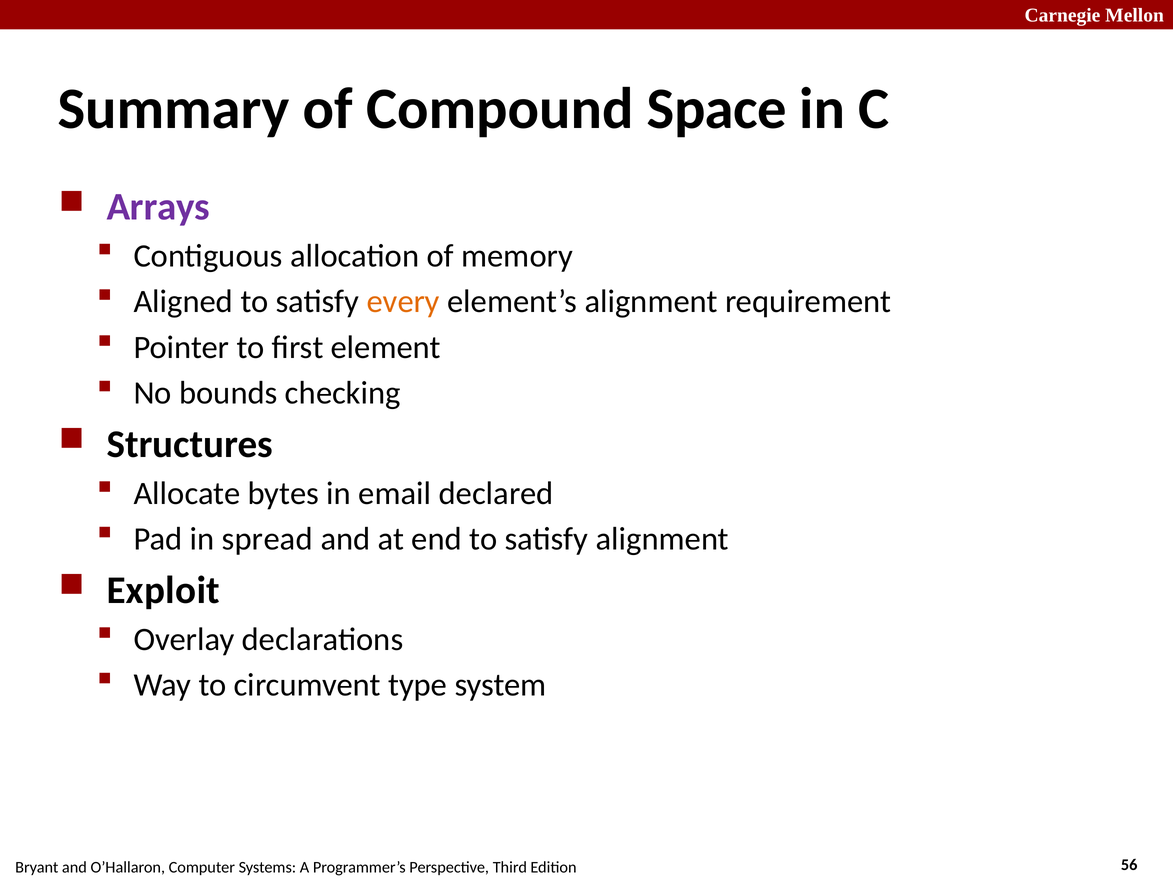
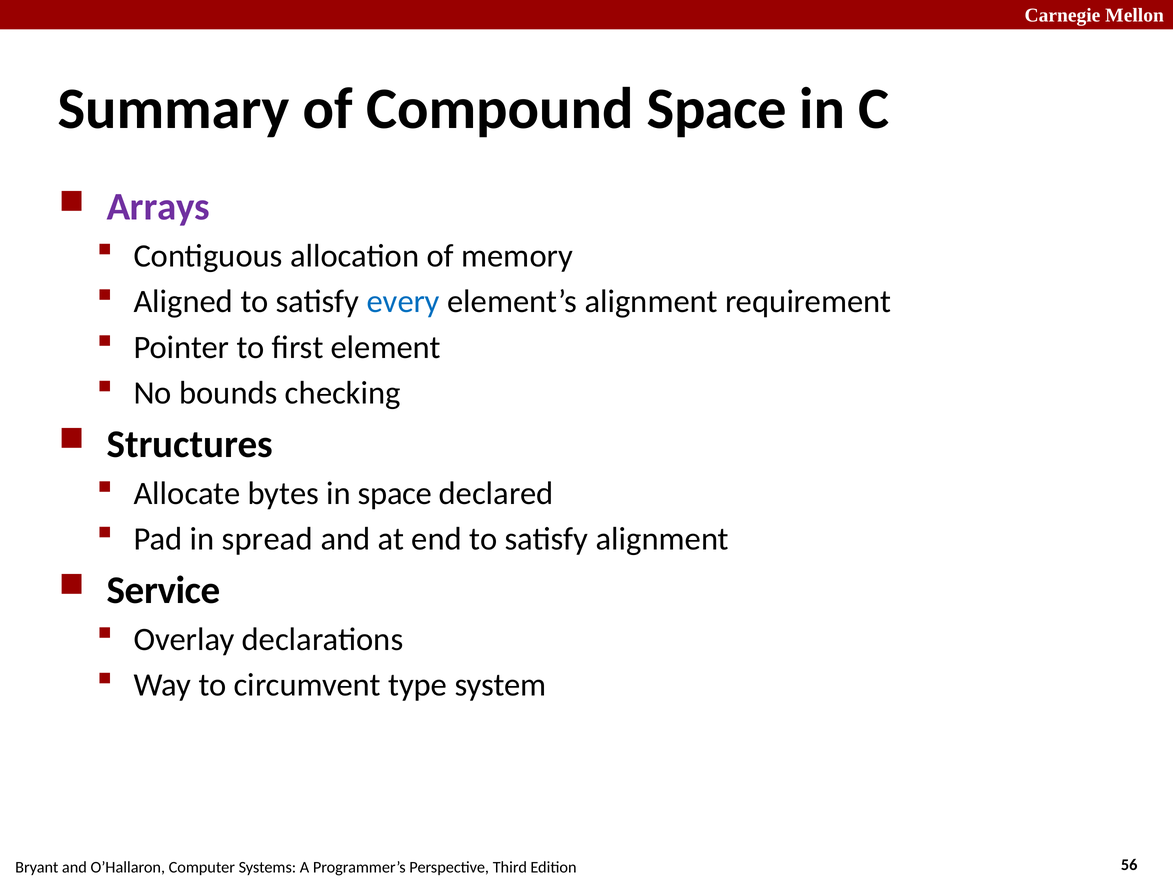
every colour: orange -> blue (403, 302)
in email: email -> space (395, 493)
Exploit: Exploit -> Service (164, 590)
